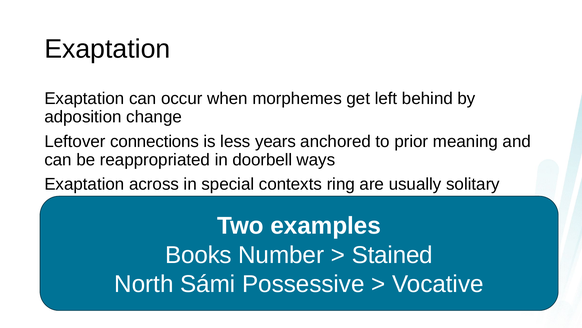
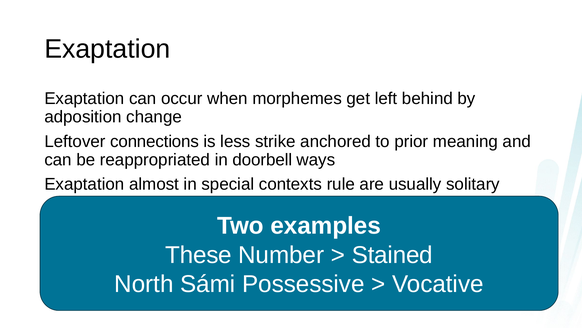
years: years -> strike (275, 141)
across: across -> almost (154, 184)
ring: ring -> rule (341, 184)
Books: Books -> These (199, 255)
